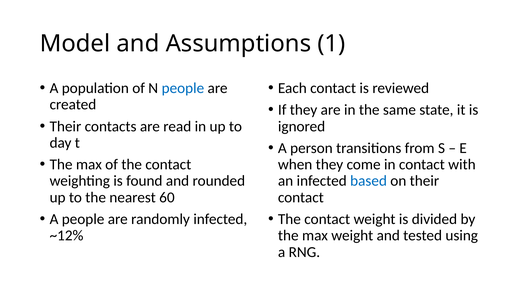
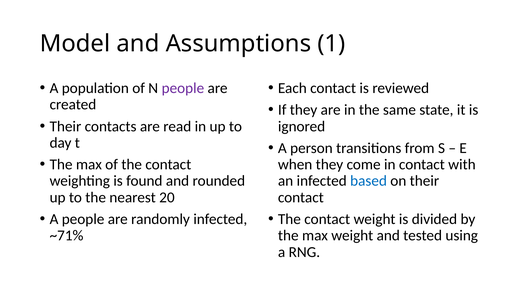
people colour: blue -> purple (183, 88)
60: 60 -> 20 (167, 198)
~12%: ~12% -> ~71% (67, 236)
